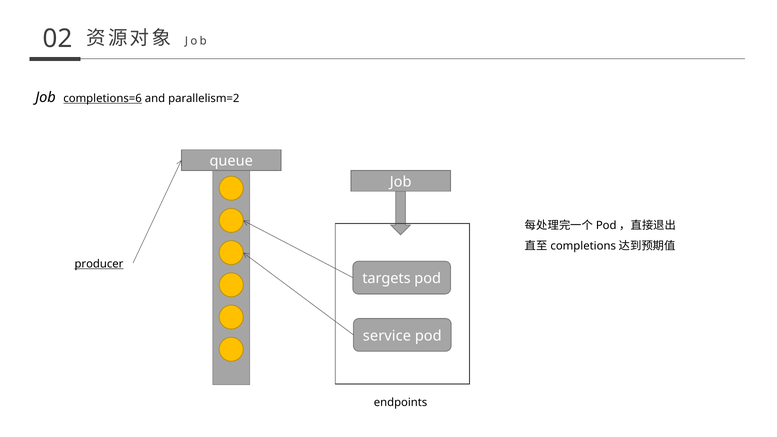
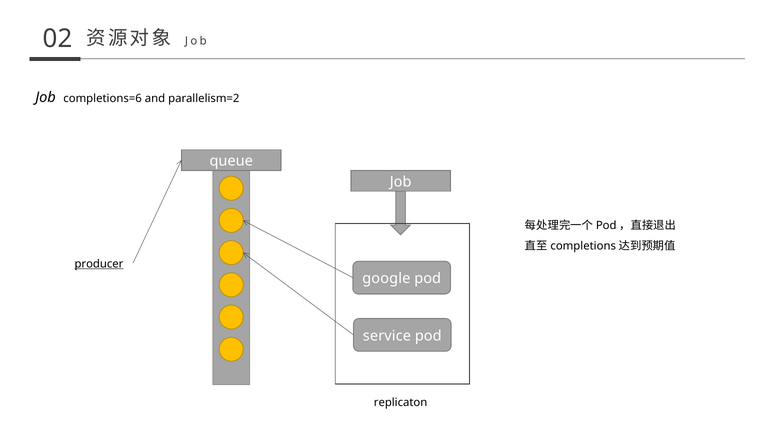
completions=6 underline: present -> none (103, 98)
targets: targets -> google (386, 279)
endpoints: endpoints -> replicaton (401, 402)
